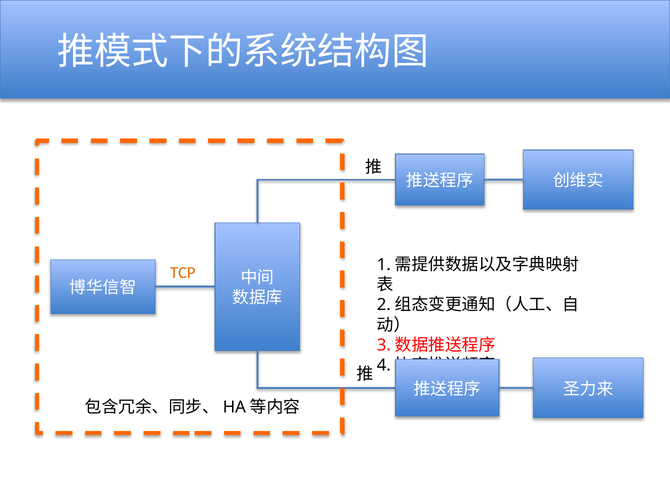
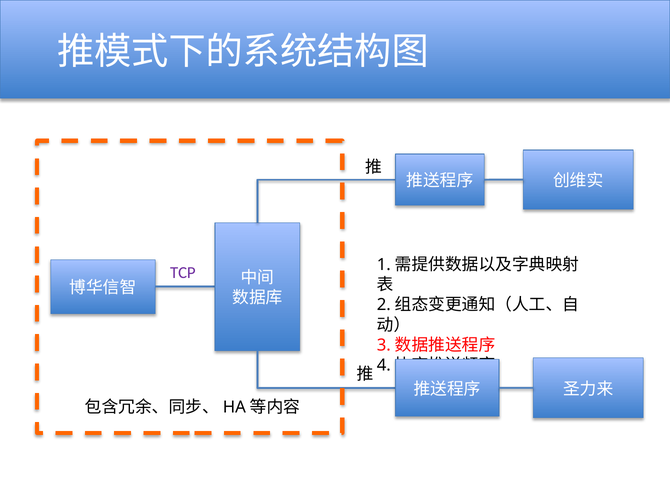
TCP colour: orange -> purple (183, 273)
